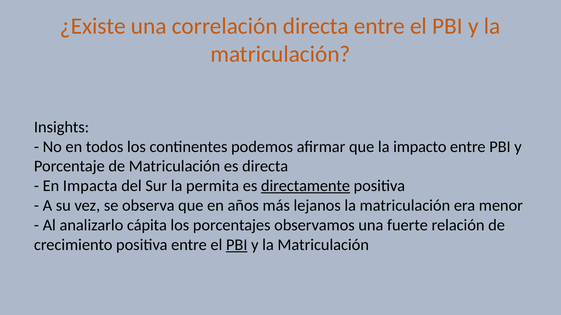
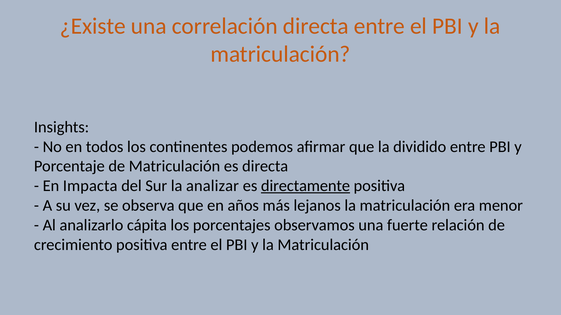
impacto: impacto -> dividido (420, 147)
permita: permita -> analizar (212, 186)
PBI underline: present -> none (237, 245)
